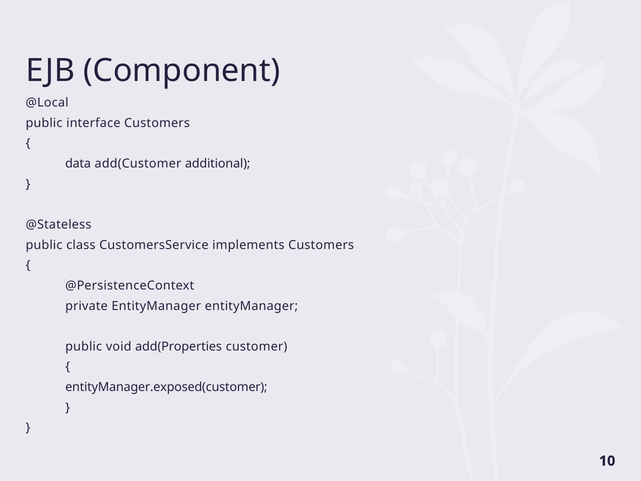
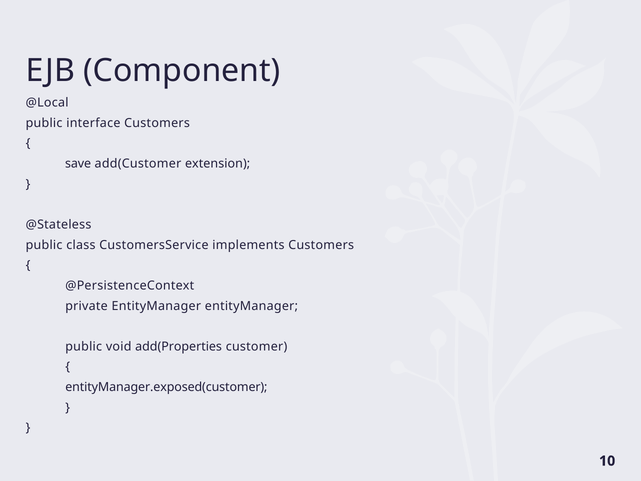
data: data -> save (78, 164)
additional: additional -> extension (218, 164)
